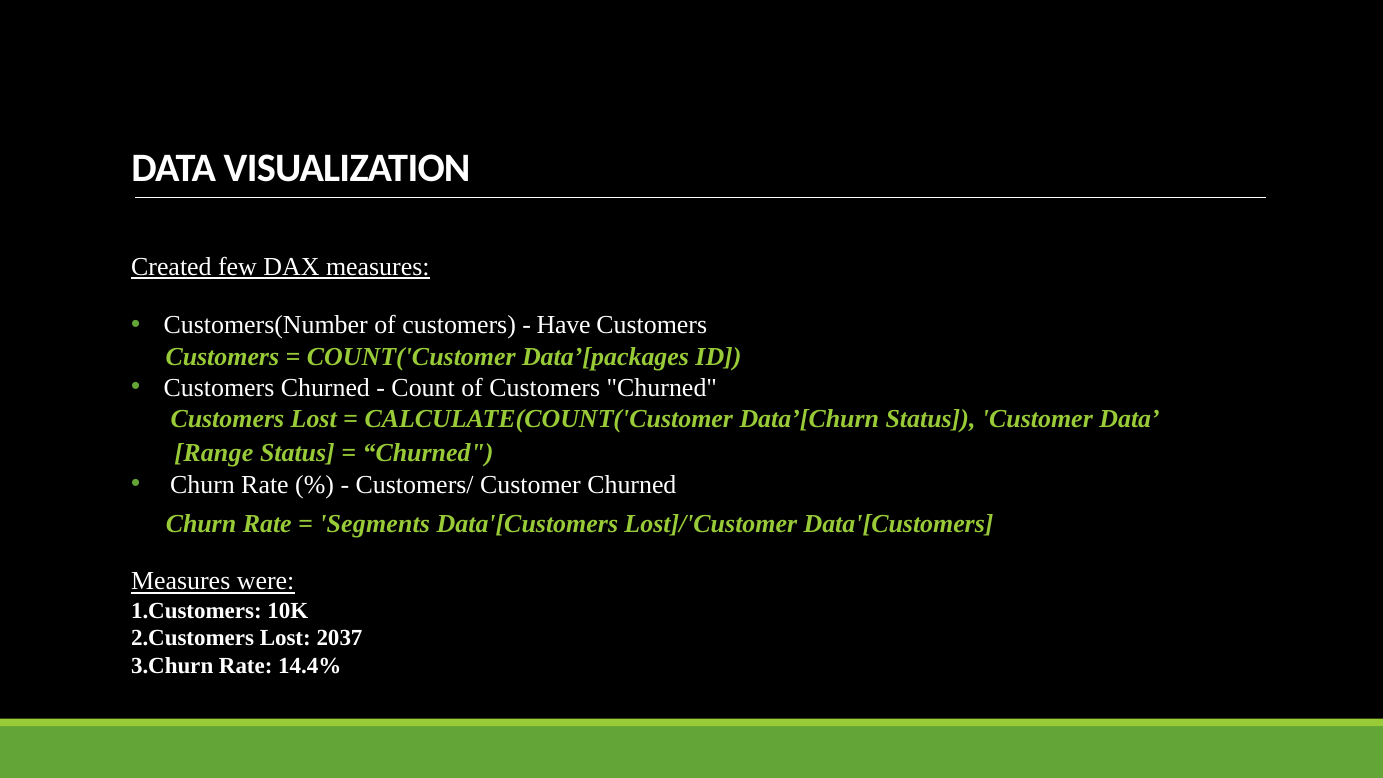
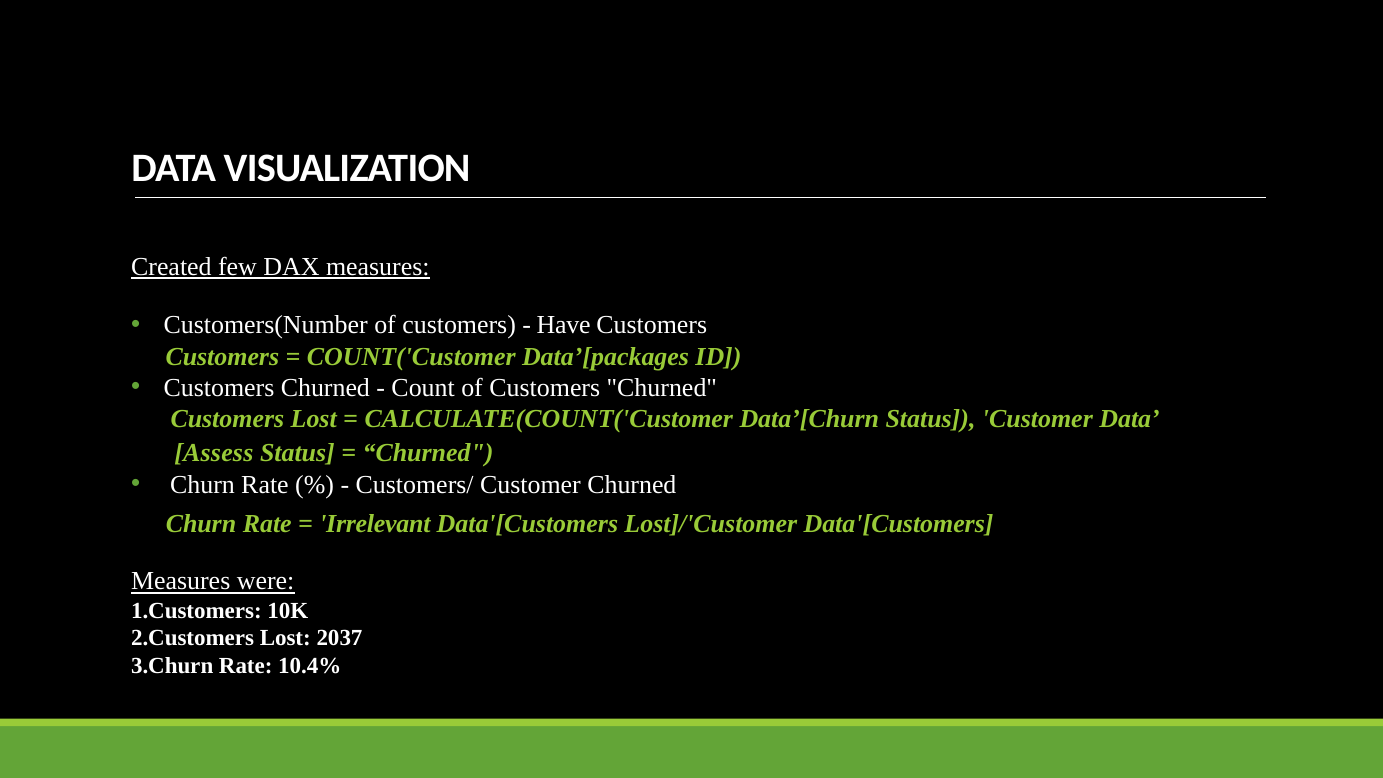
Range: Range -> Assess (214, 453)
Segments: Segments -> Irrelevant (375, 524)
14.4%: 14.4% -> 10.4% (310, 666)
